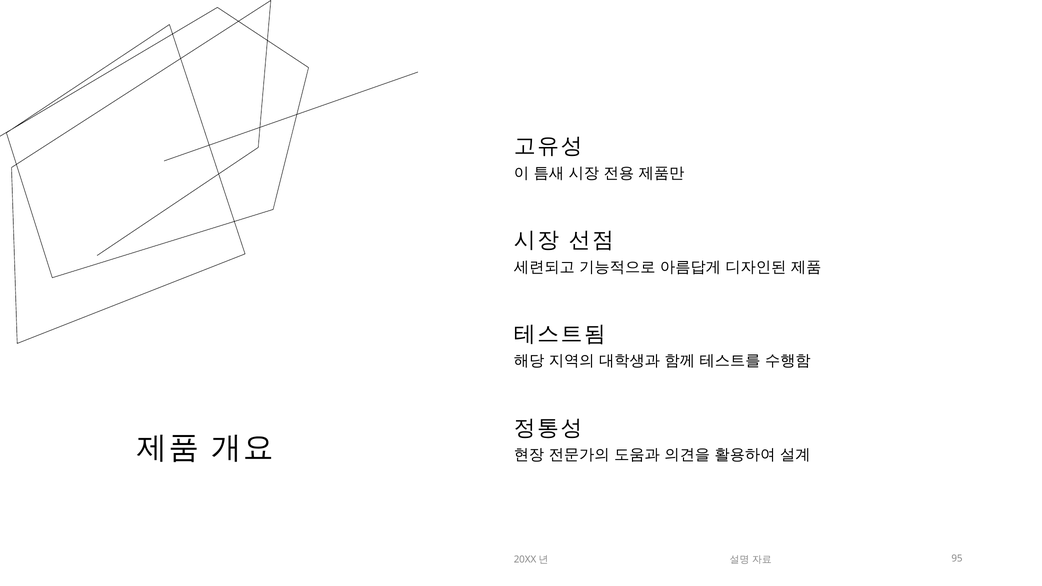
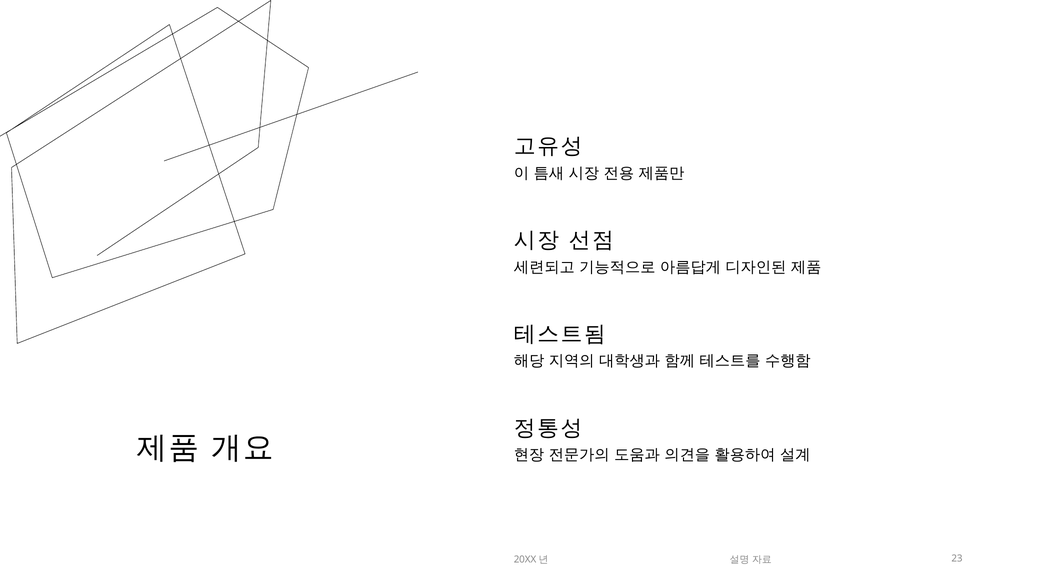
95: 95 -> 23 (957, 559)
